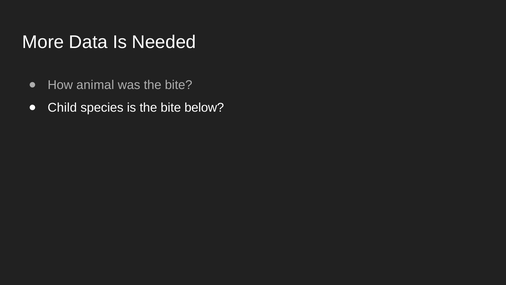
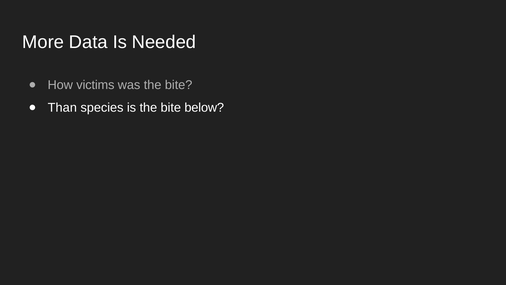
animal: animal -> victims (95, 85)
Child: Child -> Than (62, 108)
